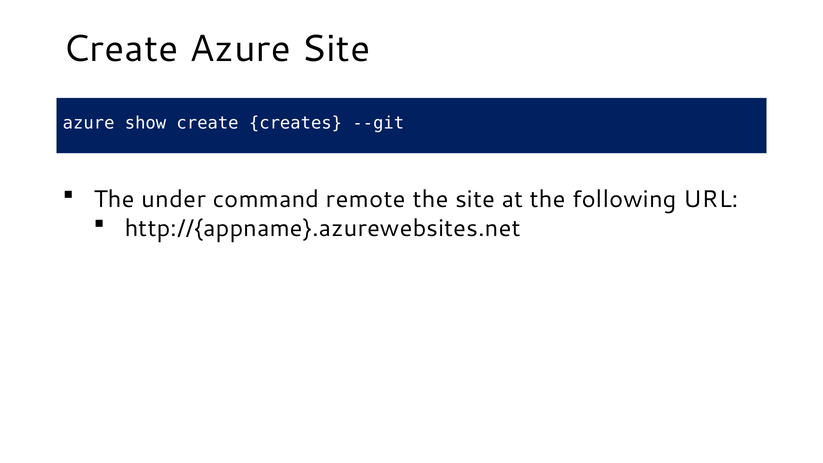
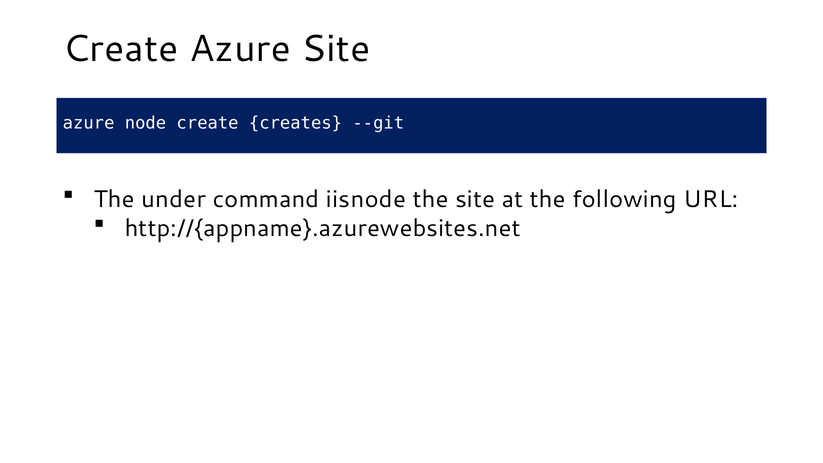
show: show -> node (145, 123)
remote: remote -> iisnode (366, 199)
